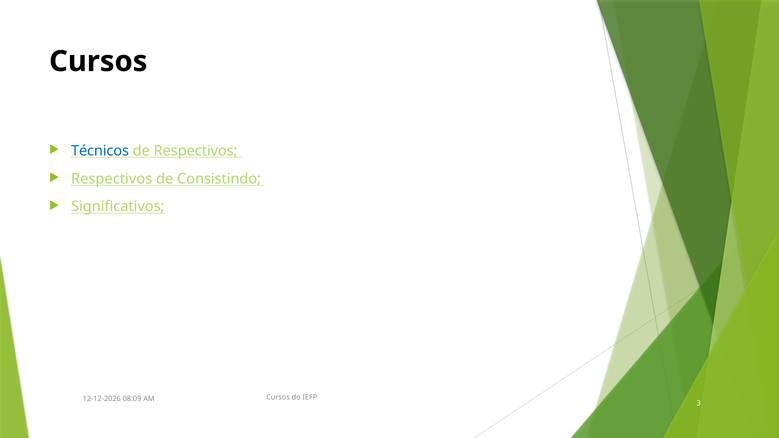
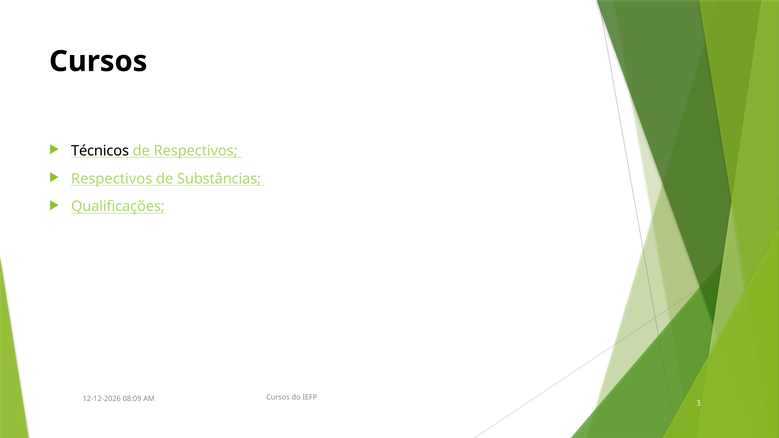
Técnicos colour: blue -> black (100, 151)
Consistindo: Consistindo -> Substâncias (219, 179)
Significativos: Significativos -> Qualificações (118, 207)
